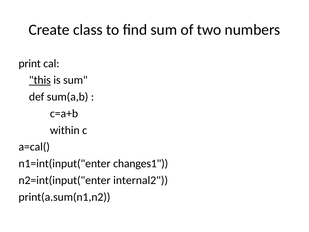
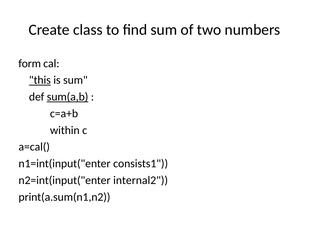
print: print -> form (30, 63)
sum(a,b underline: none -> present (68, 97)
changes1: changes1 -> consists1 (141, 163)
